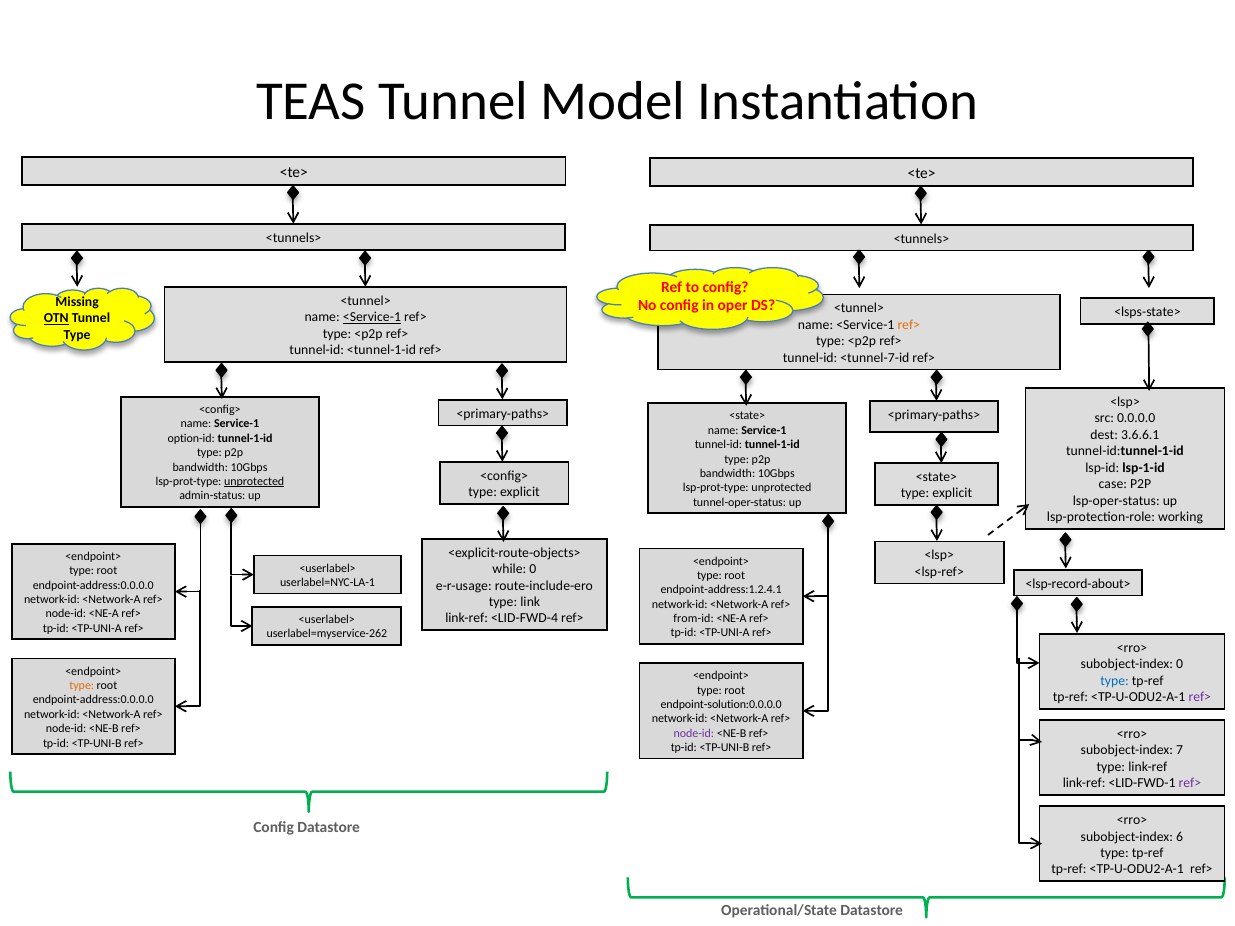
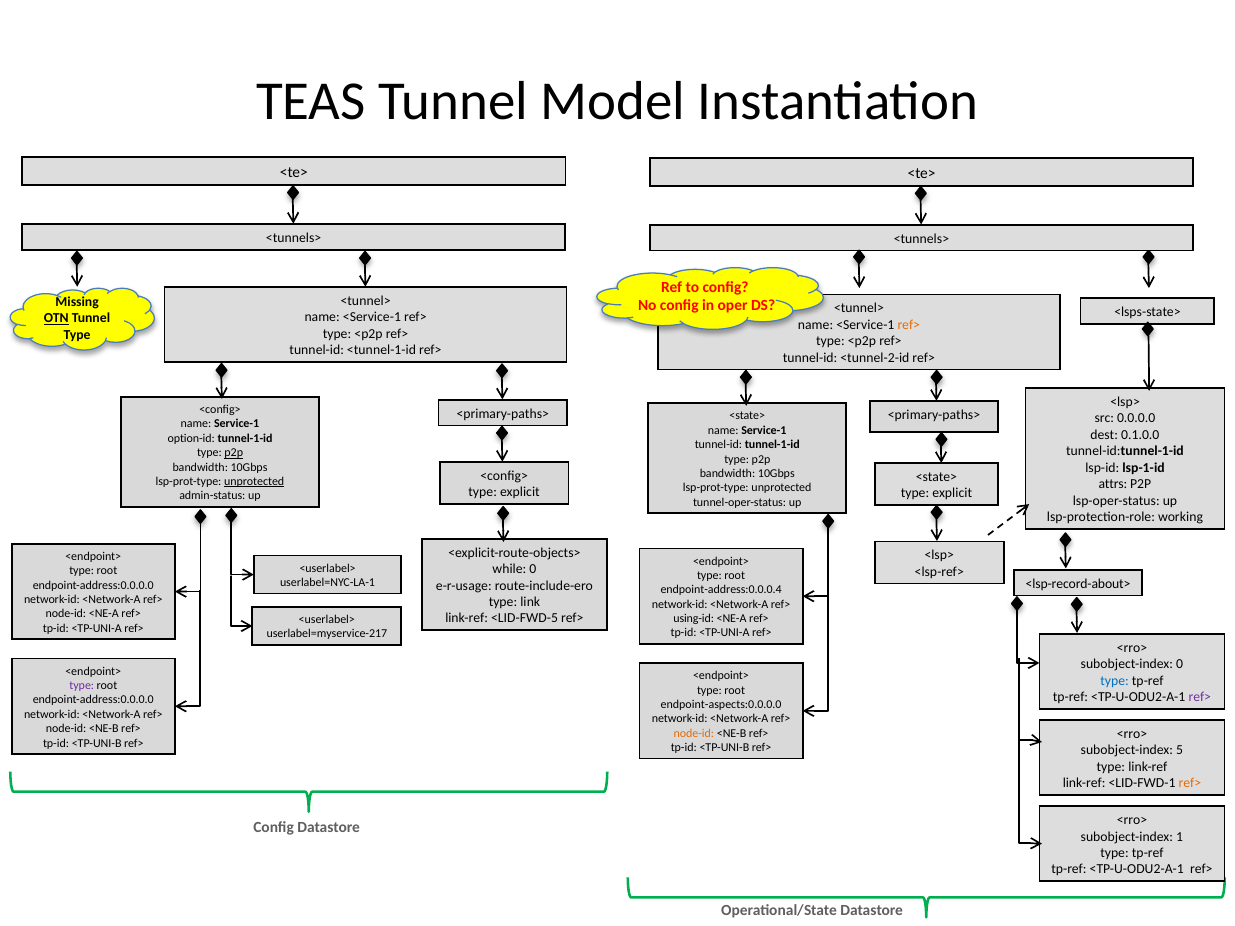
<Service-1 underline: present -> none (372, 318)
<tunnel-7-id: <tunnel-7-id -> <tunnel-2-id (875, 358)
3.6.6.1: 3.6.6.1 -> 0.1.0.0 (1140, 435)
p2p underline: none -> present (234, 453)
case: case -> attrs (1113, 484)
endpoint-address:1.2.4.1: endpoint-address:1.2.4.1 -> endpoint-address:0.0.0.4 (721, 590)
<LID-FWD-4: <LID-FWD-4 -> <LID-FWD-5 (525, 619)
from-id: from-id -> using-id (694, 619)
userlabel=myservice-262: userlabel=myservice-262 -> userlabel=myservice-217 (327, 634)
type colour: orange -> purple (82, 686)
endpoint-solution:0.0.0.0: endpoint-solution:0.0.0.0 -> endpoint-aspects:0.0.0.0 (721, 705)
node-id colour: purple -> orange (694, 733)
7: 7 -> 5 (1180, 751)
ref> colour: purple -> orange (1190, 783)
6: 6 -> 1 (1180, 837)
